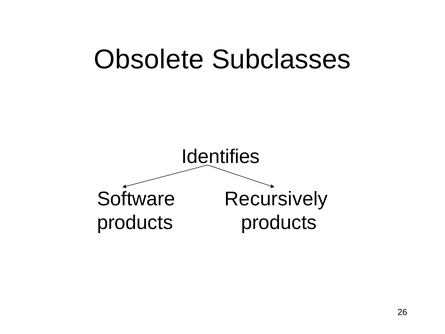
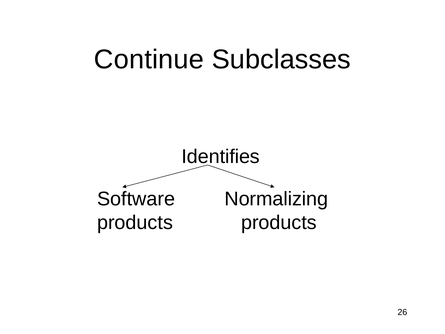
Obsolete: Obsolete -> Continue (149, 59)
Recursively: Recursively -> Normalizing (276, 199)
